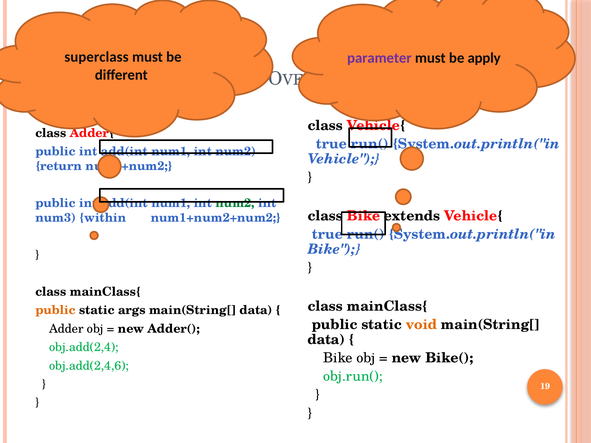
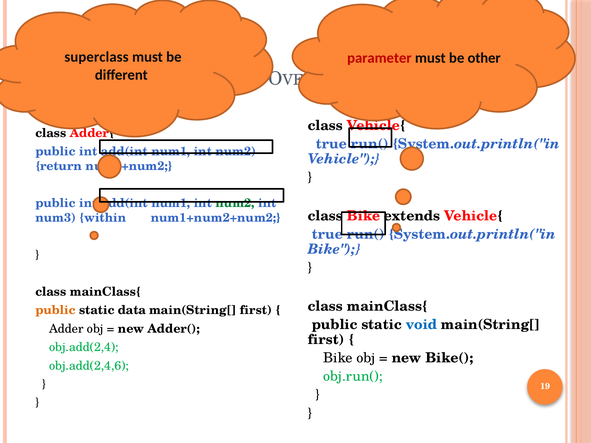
parameter colour: purple -> red (379, 58)
apply: apply -> other (484, 58)
args: args -> data (132, 310)
data: data -> first (256, 310)
void colour: orange -> blue (421, 325)
data: data -> first (326, 340)
